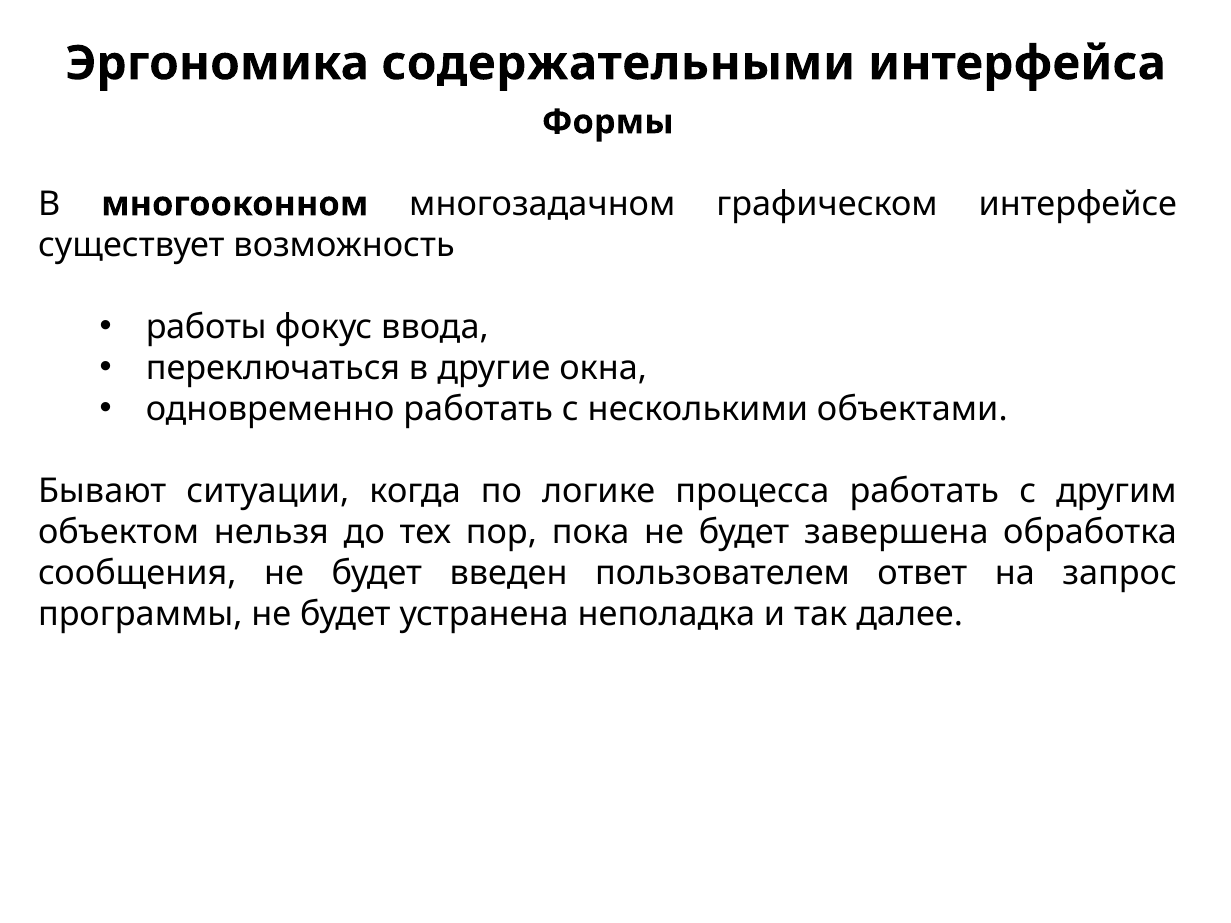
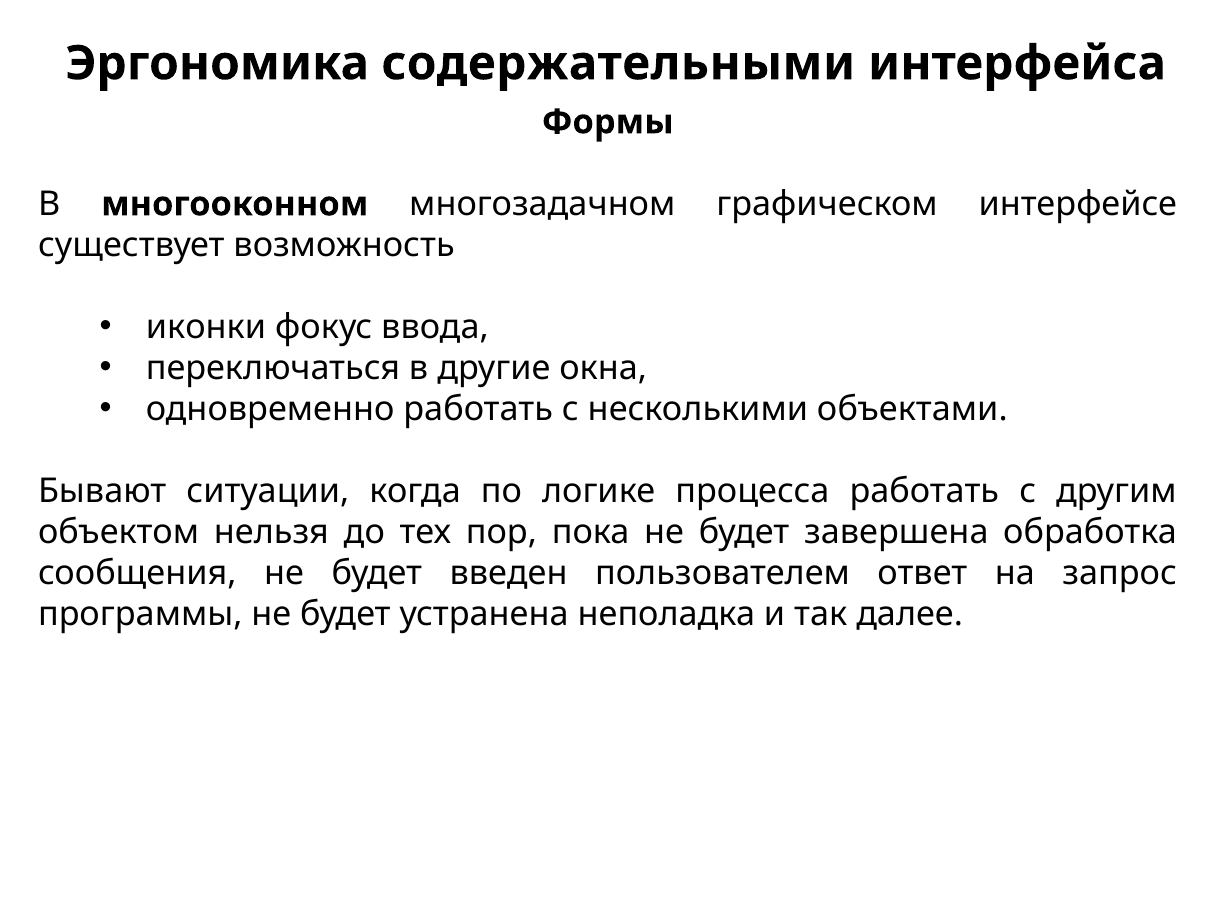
работы: работы -> иконки (206, 327)
